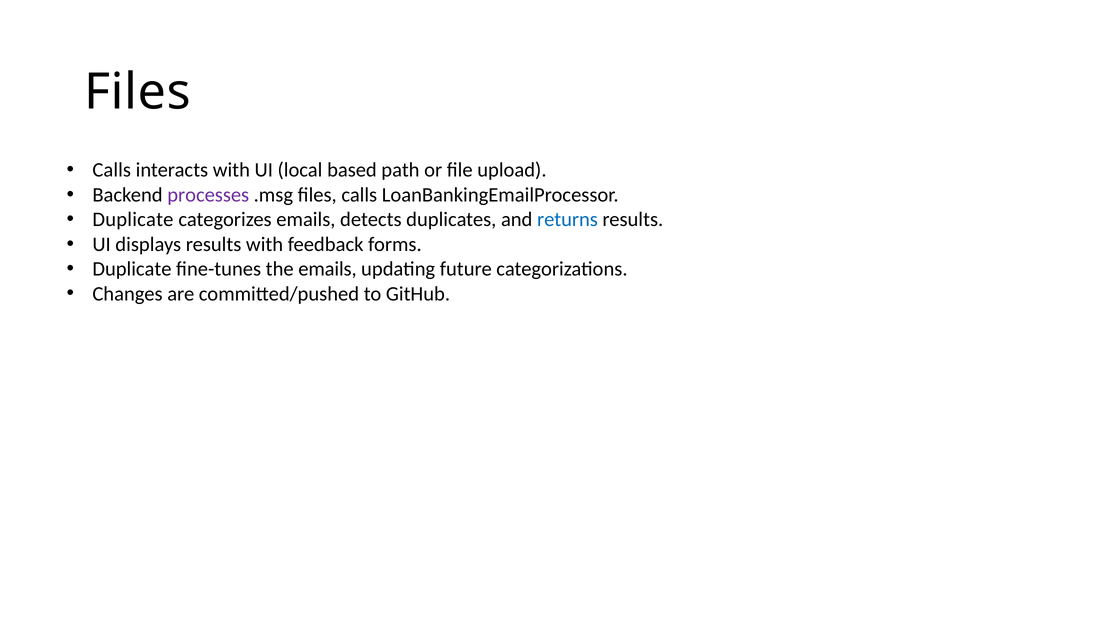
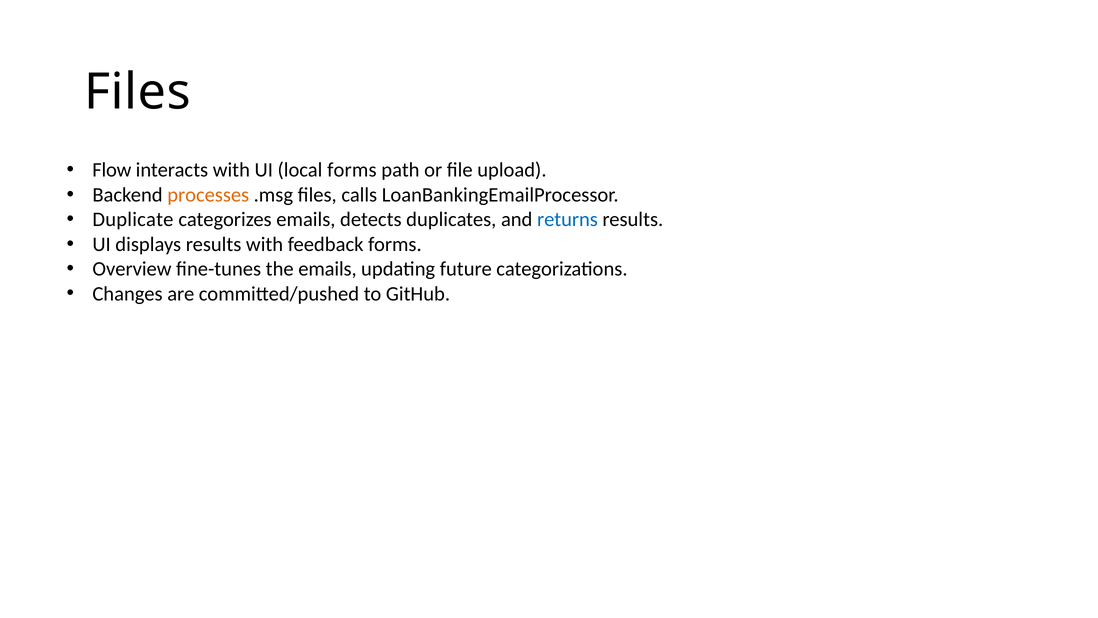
Calls: Calls -> Flow (112, 170)
local based: based -> forms (352, 170)
processes colour: purple -> orange (208, 195)
Duplicate: Duplicate -> Overview (132, 269)
